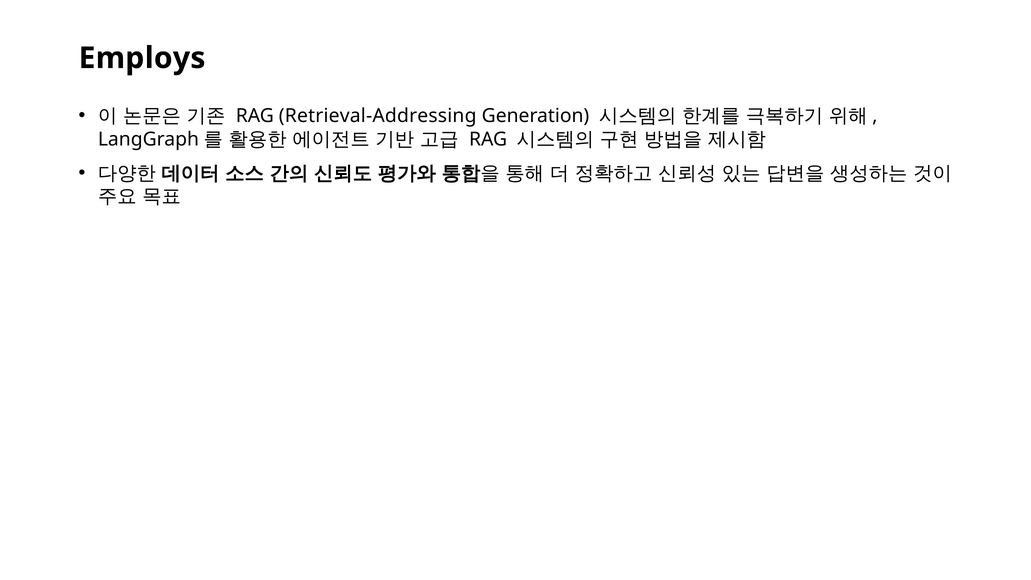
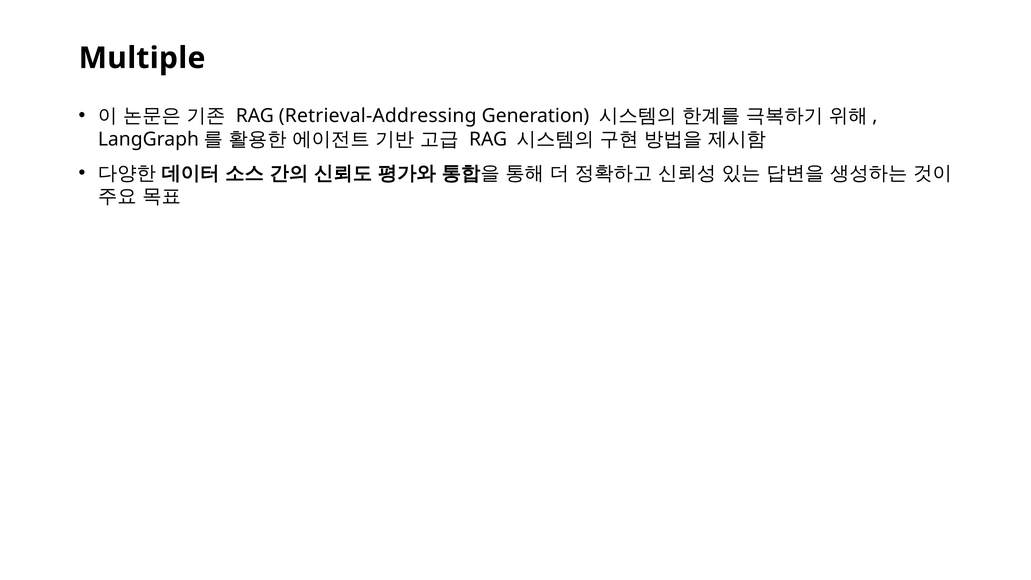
Employs: Employs -> Multiple (142, 58)
